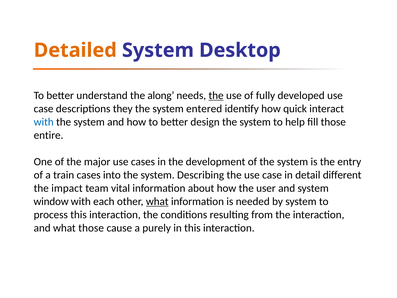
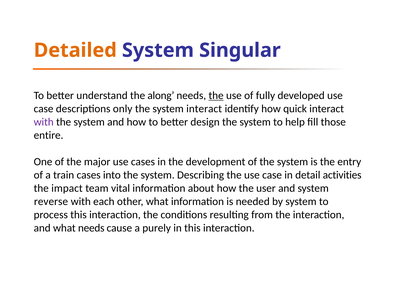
Desktop: Desktop -> Singular (240, 50)
they: they -> only (123, 109)
system entered: entered -> interact (204, 109)
with colour: blue -> purple (44, 122)
different: different -> activities (342, 175)
window: window -> reverse (51, 201)
what underline: present -> none (157, 201)
what those: those -> needs (91, 228)
